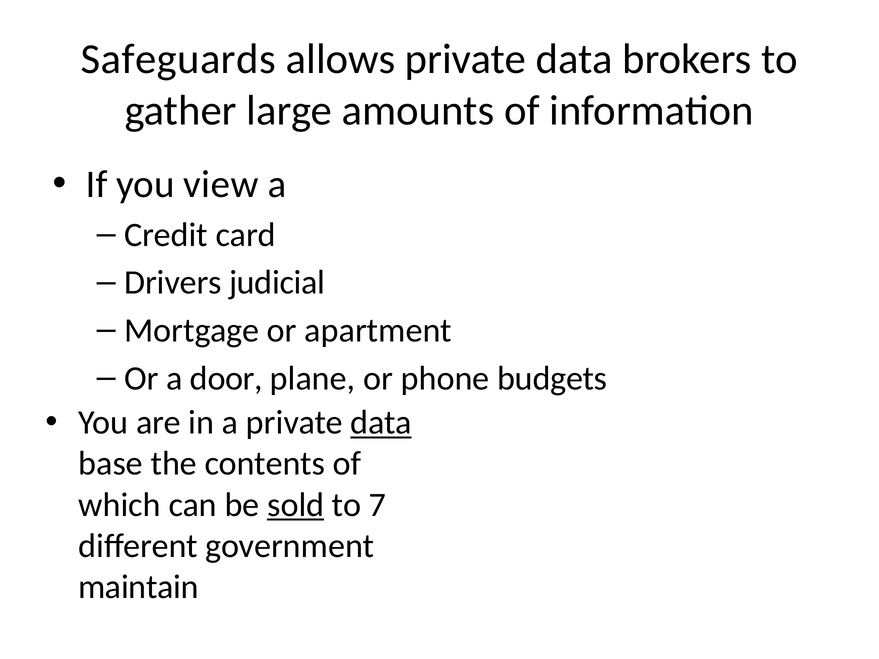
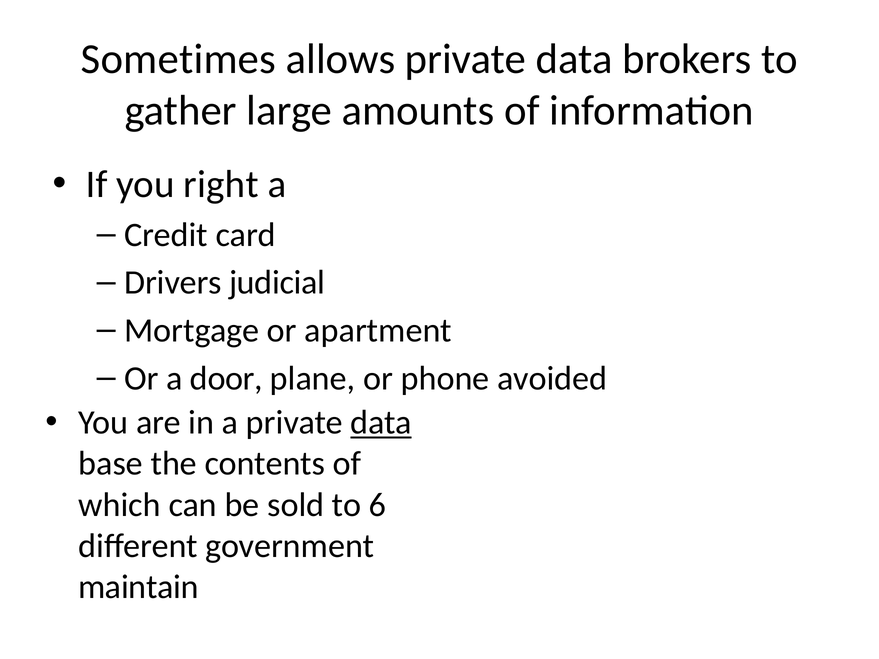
Safeguards: Safeguards -> Sometimes (178, 59)
view: view -> right (221, 184)
budgets: budgets -> avoided (552, 379)
sold underline: present -> none (296, 505)
7: 7 -> 6 (377, 505)
